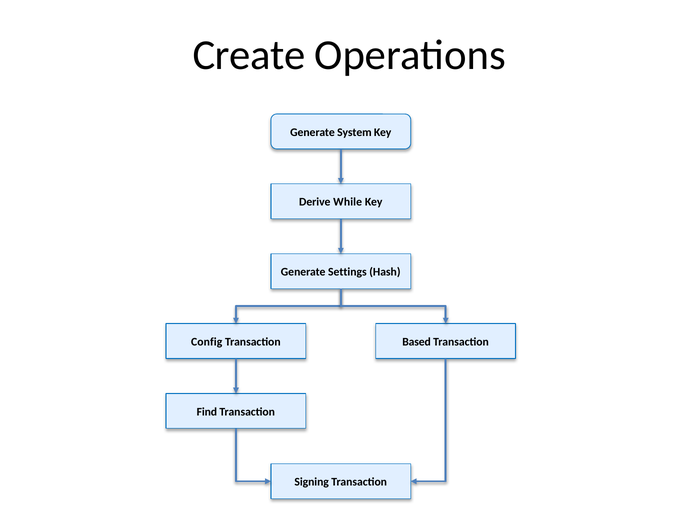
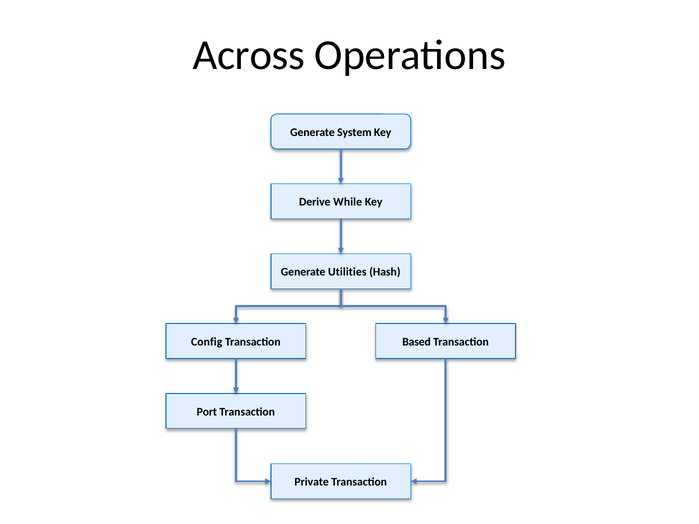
Create: Create -> Across (249, 55)
Settings: Settings -> Utilities (347, 272)
Find: Find -> Port (207, 412)
Signing: Signing -> Private (312, 482)
